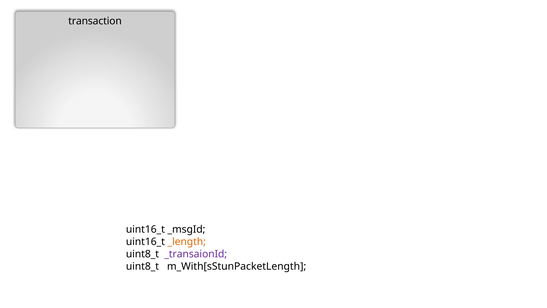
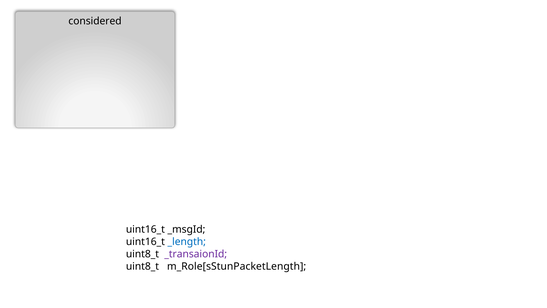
transaction: transaction -> considered (95, 21)
_length colour: orange -> blue (187, 242)
m_With[sStunPacketLength: m_With[sStunPacketLength -> m_Role[sStunPacketLength (237, 266)
